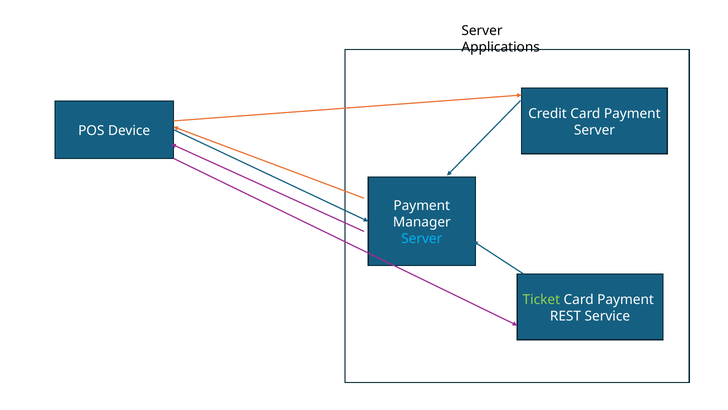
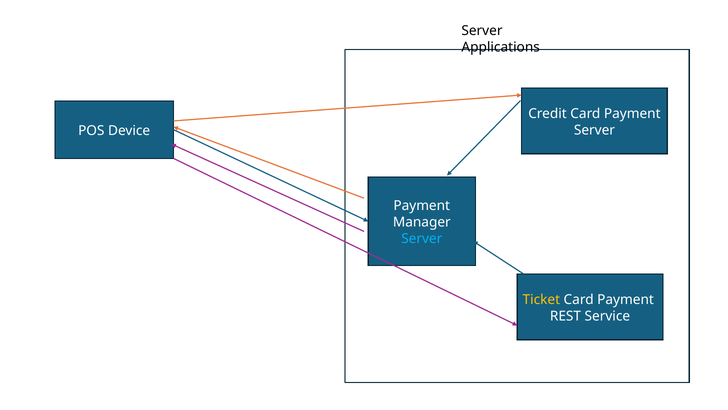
Ticket colour: light green -> yellow (541, 299)
